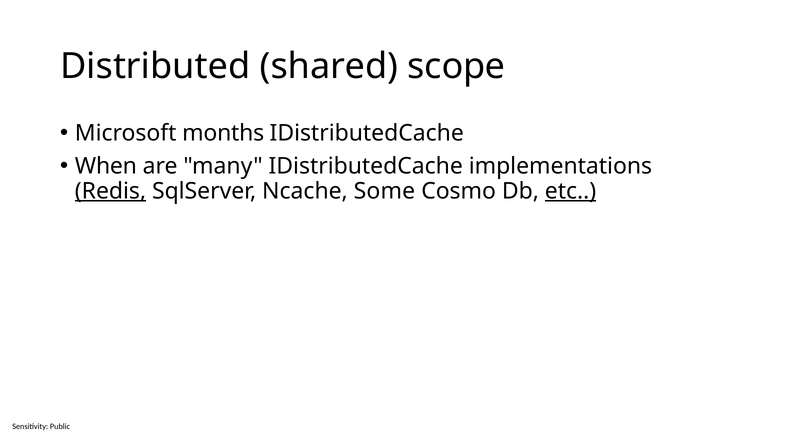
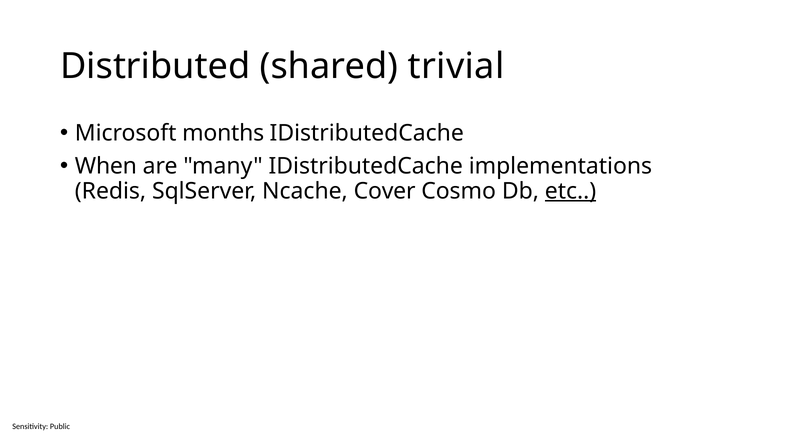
scope: scope -> trivial (456, 66)
Redis underline: present -> none (110, 191)
Some: Some -> Cover (385, 191)
